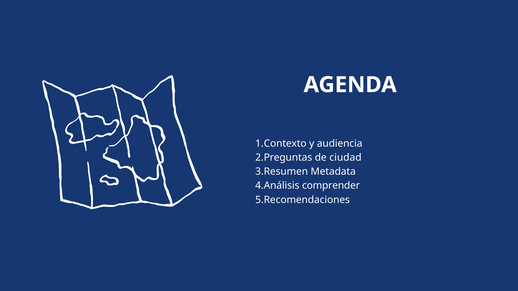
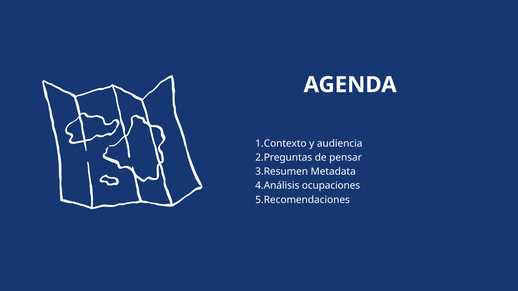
ciudad: ciudad -> pensar (346, 158)
comprender: comprender -> ocupaciones (331, 186)
